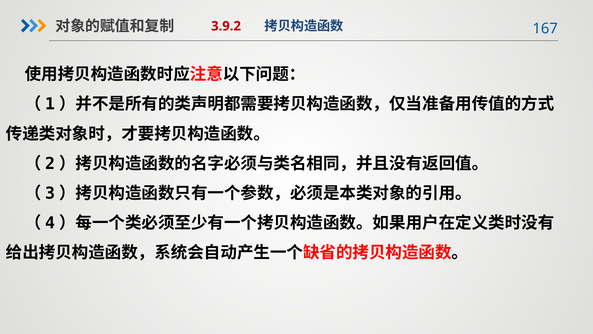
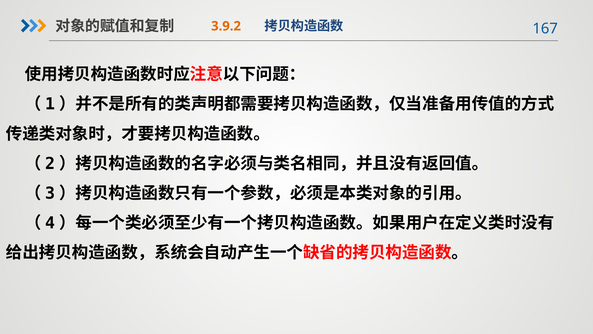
3.9.2 colour: red -> orange (226, 26)
